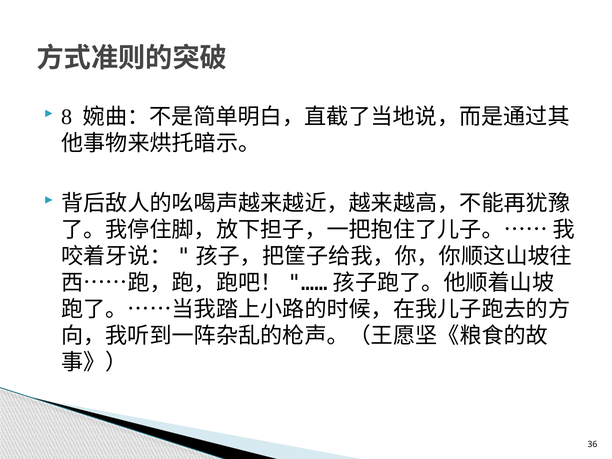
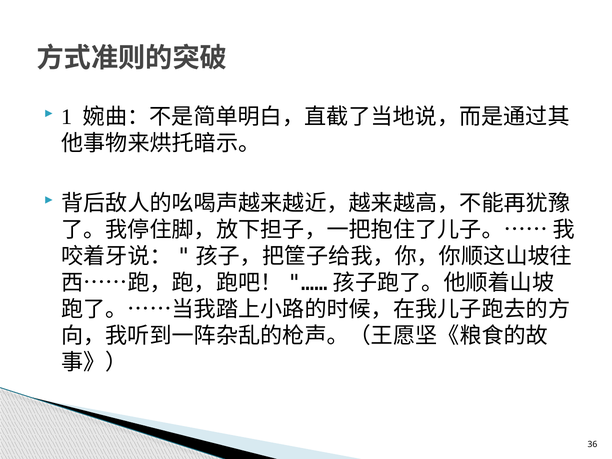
8: 8 -> 1 (67, 117)
